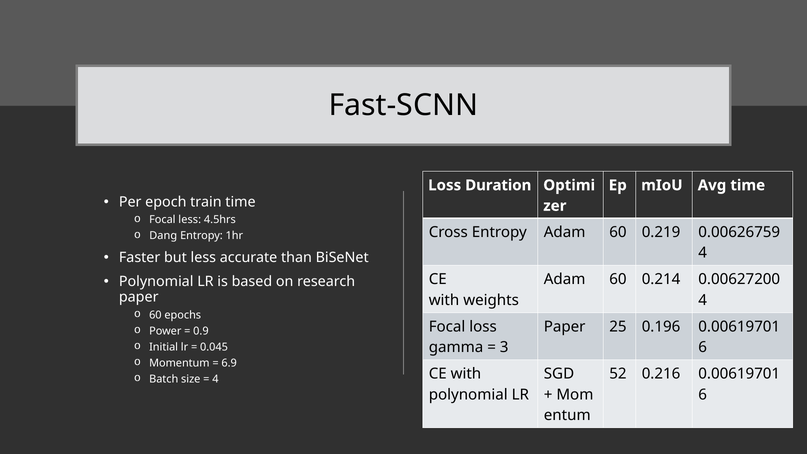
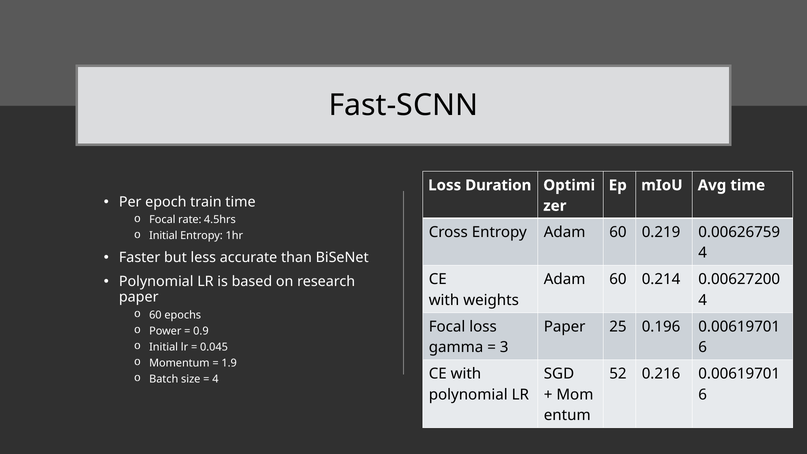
Focal less: less -> rate (190, 220)
Dang: Dang -> Initial (163, 236)
6.9: 6.9 -> 1.9 (229, 363)
